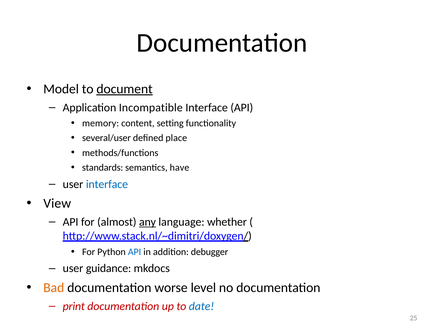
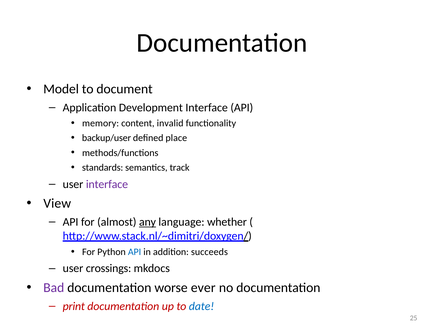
document underline: present -> none (125, 89)
Incompatible: Incompatible -> Development (151, 108)
setting: setting -> invalid (170, 123)
several/user: several/user -> backup/user (107, 138)
have: have -> track (180, 168)
interface colour: blue -> purple (107, 184)
debugger: debugger -> succeeds (209, 252)
guidance: guidance -> crossings (109, 268)
Bad colour: orange -> purple (54, 288)
level: level -> ever (203, 288)
